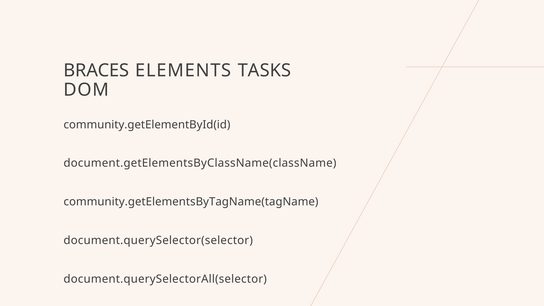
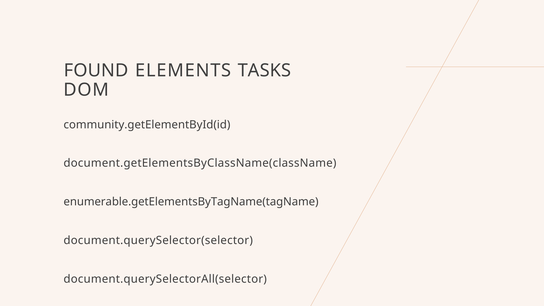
BRACES: BRACES -> FOUND (96, 70)
community.getElementsByTagName(tagName: community.getElementsByTagName(tagName -> enumerable.getElementsByTagName(tagName (191, 202)
